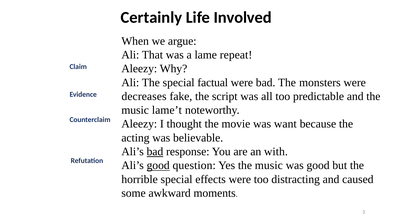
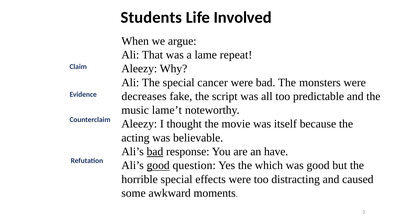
Certainly: Certainly -> Students (151, 17)
factual: factual -> cancer (213, 83)
want: want -> itself (285, 124)
with: with -> have (276, 152)
Yes the music: music -> which (269, 166)
